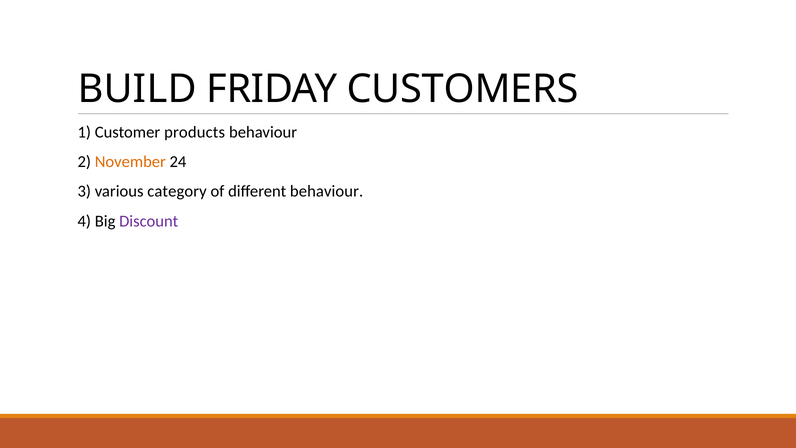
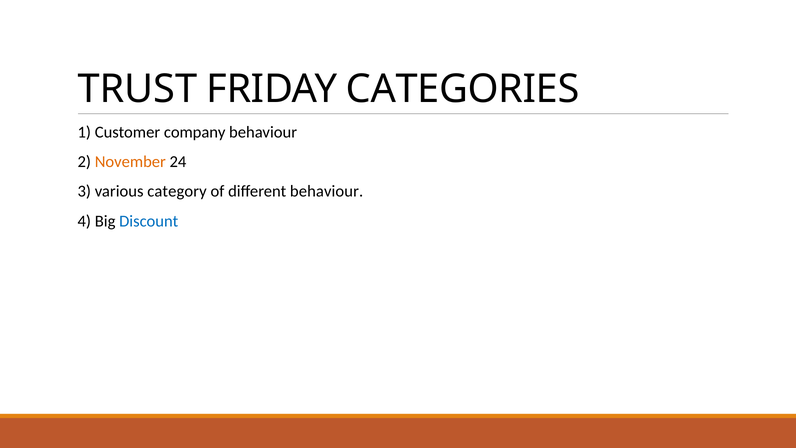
BUILD: BUILD -> TRUST (137, 89)
CUSTOMERS: CUSTOMERS -> CATEGORIES (463, 89)
products: products -> company (195, 132)
Discount colour: purple -> blue (149, 221)
